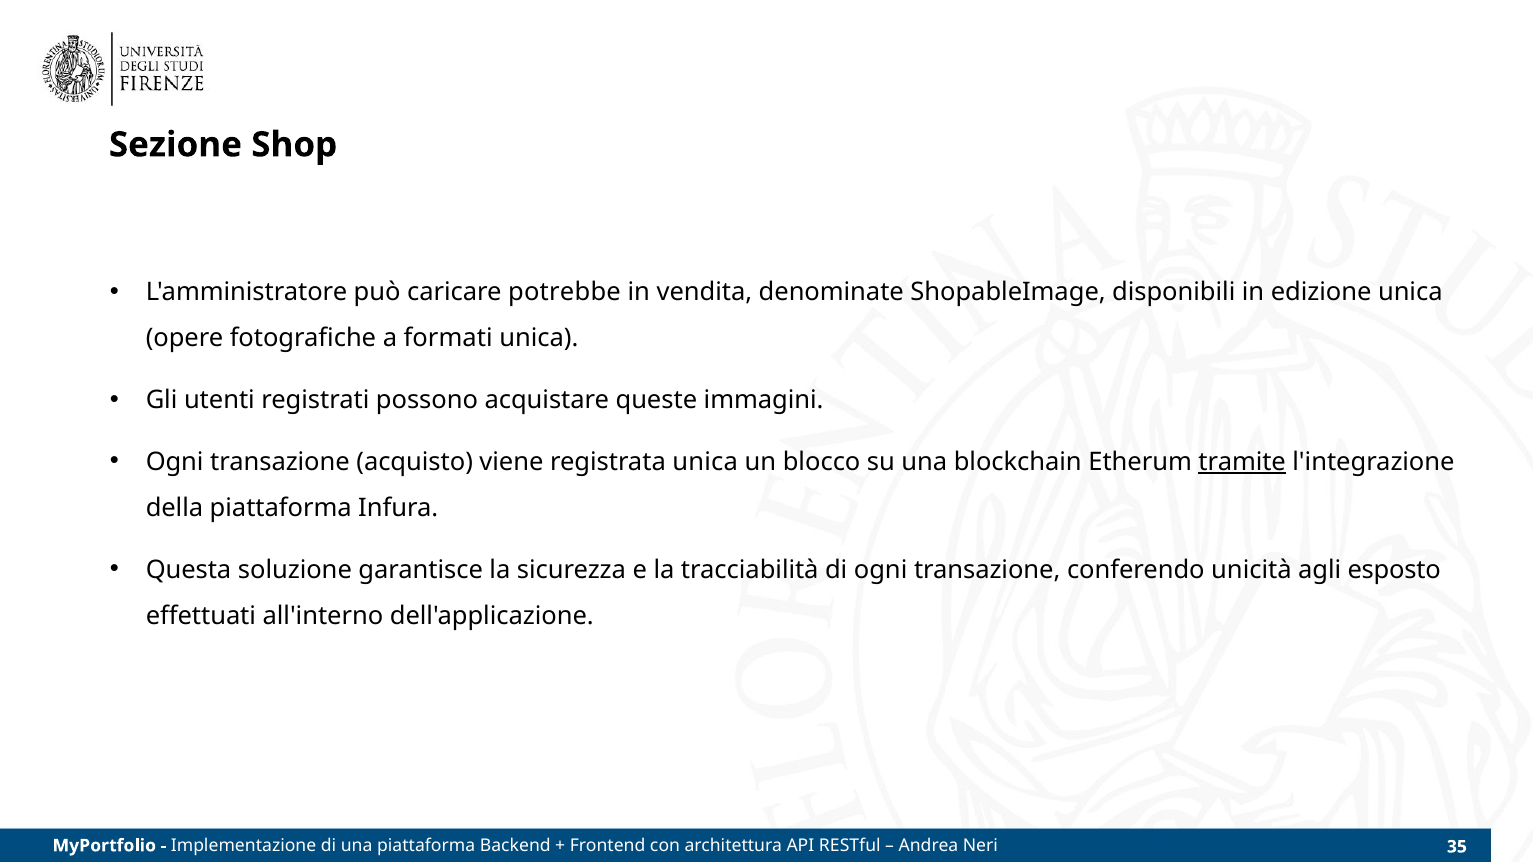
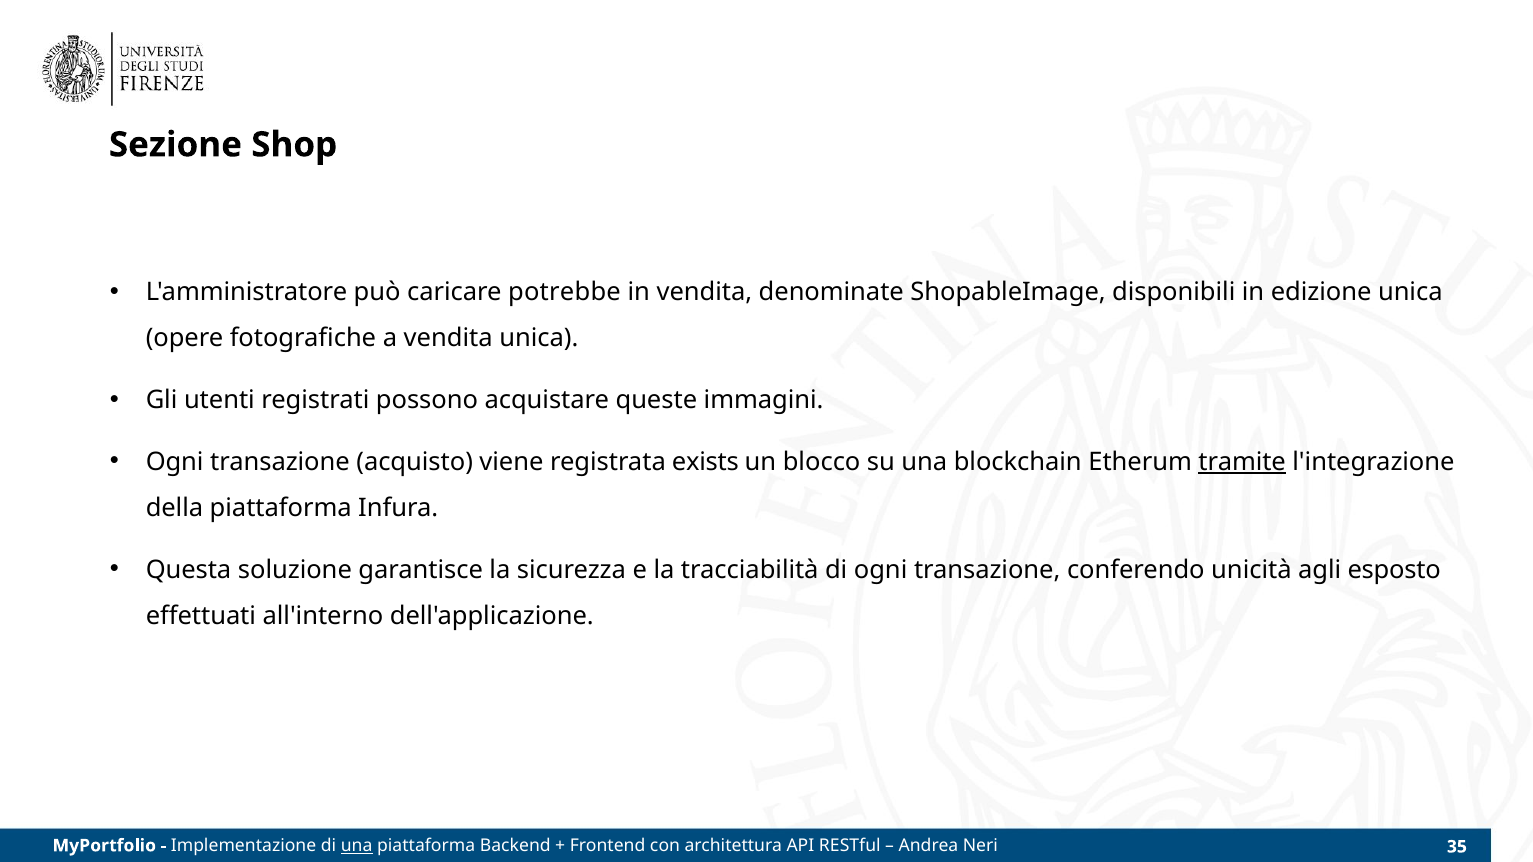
a formati: formati -> vendita (448, 338)
registrata unica: unica -> exists (705, 462)
una underline: none -> present (357, 846)
